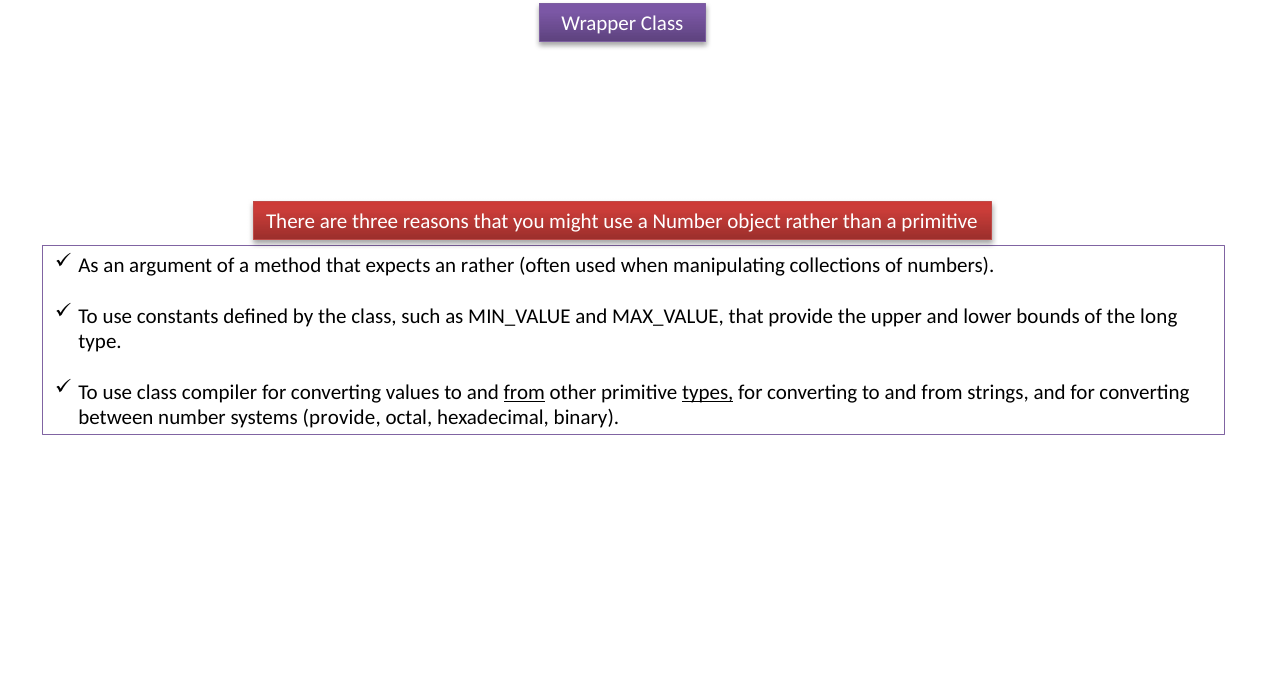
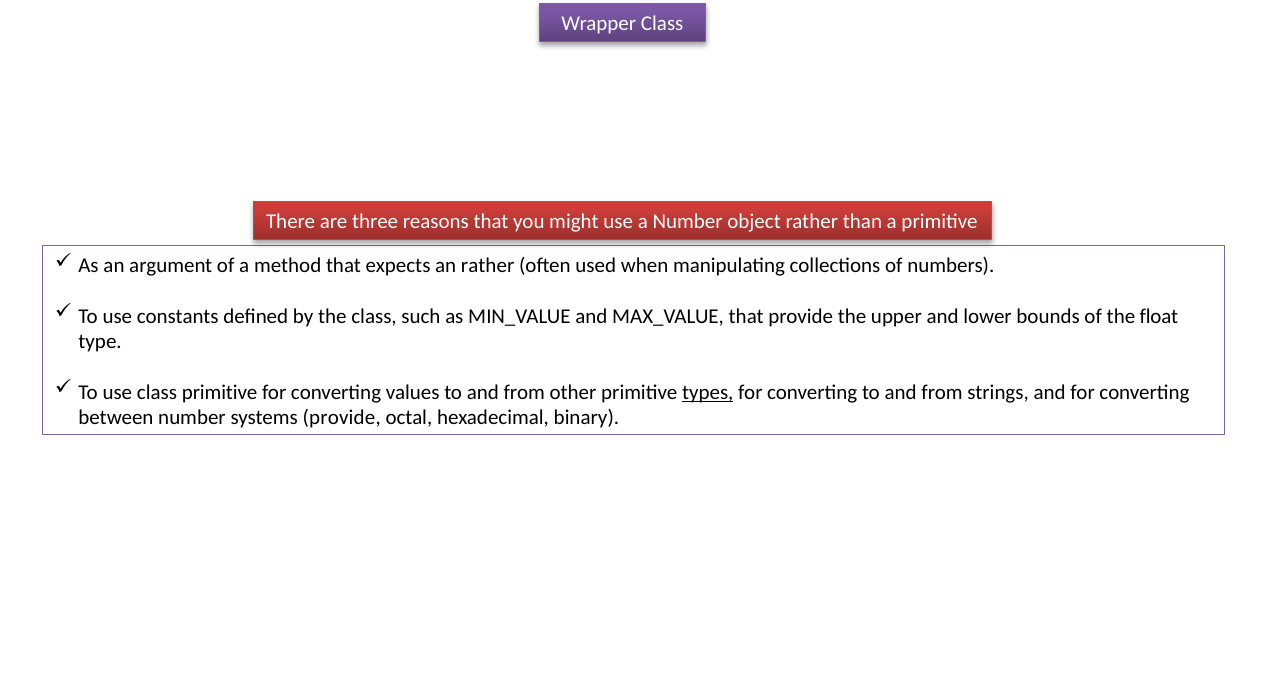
long: long -> float (1159, 316)
class compiler: compiler -> primitive (220, 392)
from underline: present -> none (524, 392)
